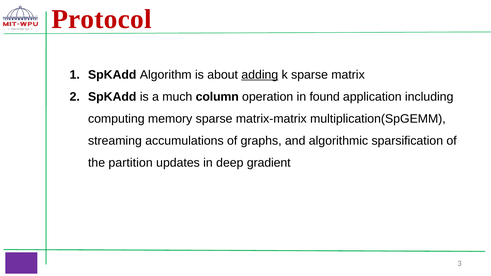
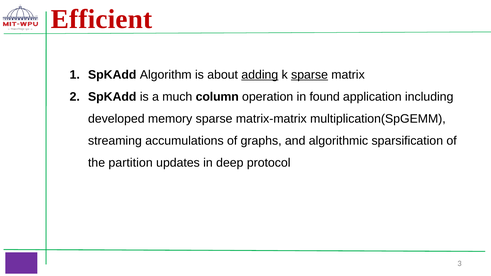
Protocol: Protocol -> Efficient (102, 19)
sparse underline: none -> present (310, 75)
computing: computing -> developed (116, 119)
gradient: gradient -> protocol (269, 163)
